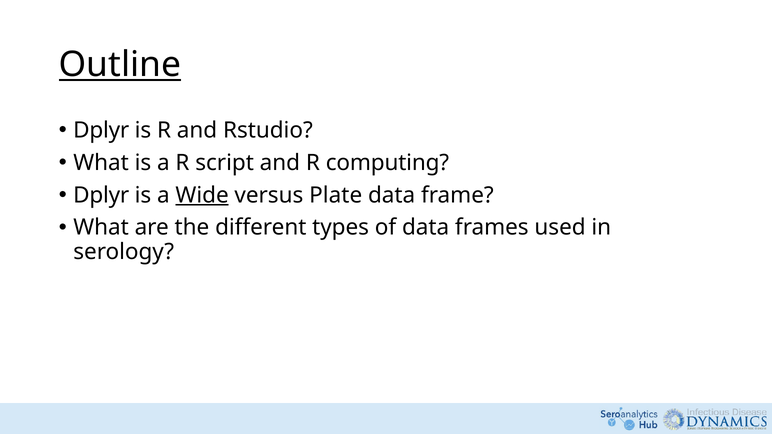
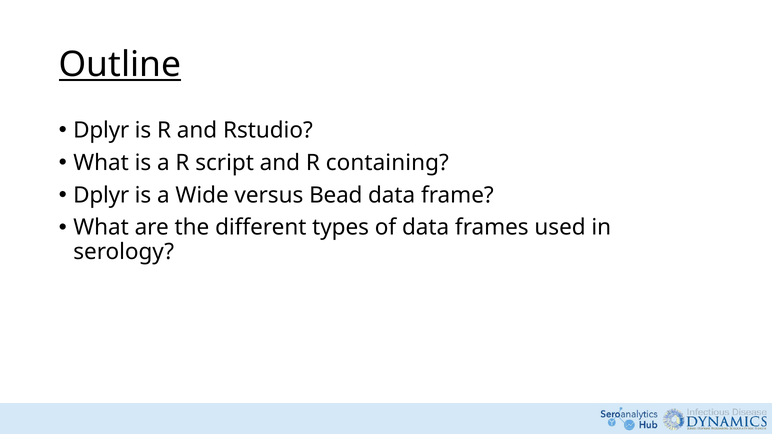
computing: computing -> containing (387, 163)
Wide underline: present -> none (202, 195)
Plate: Plate -> Bead (336, 195)
